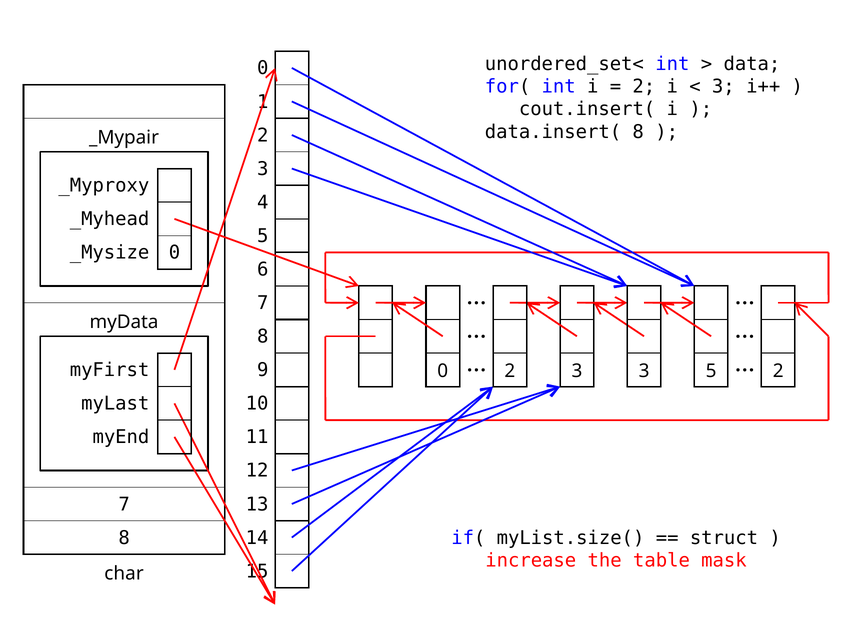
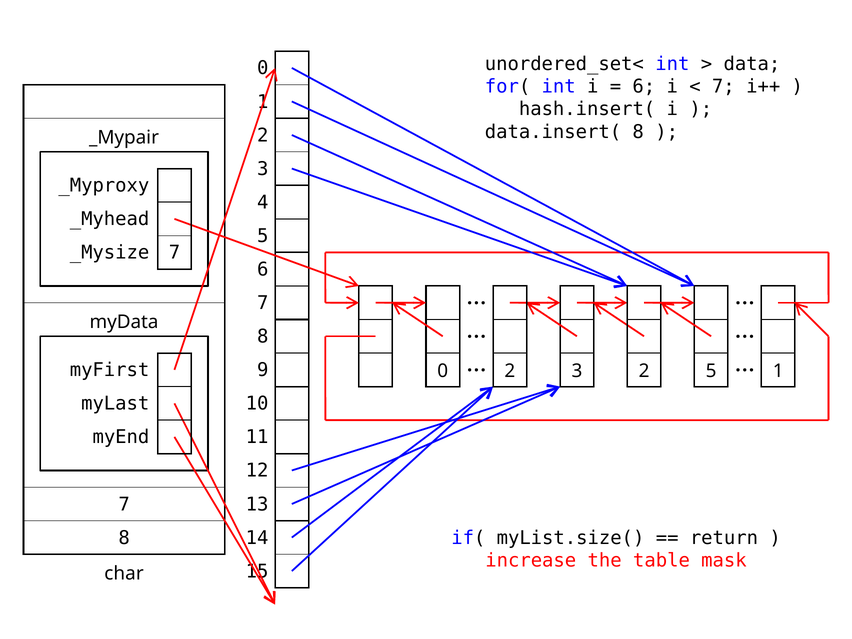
2: 2 -> 6 (644, 87)
3: 3 -> 7 (723, 87)
cout.insert(: cout.insert( -> hash.insert( (587, 109)
0: 0 -> 7 (174, 253)
3: 3 -> 2 (644, 371)
3 2: 2 -> 1 (778, 371)
struct: struct -> return (724, 538)
